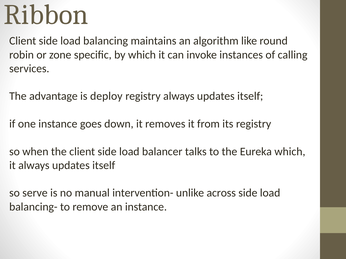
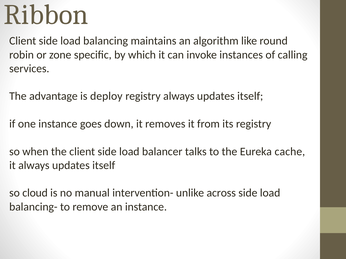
Eureka which: which -> cache (290, 152)
serve: serve -> cloud (35, 193)
